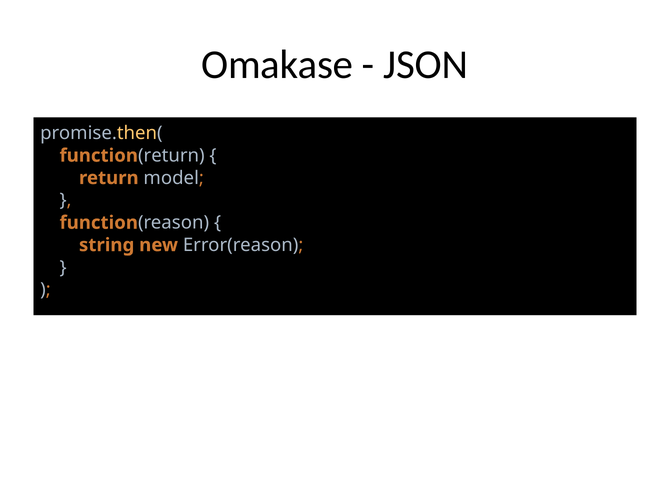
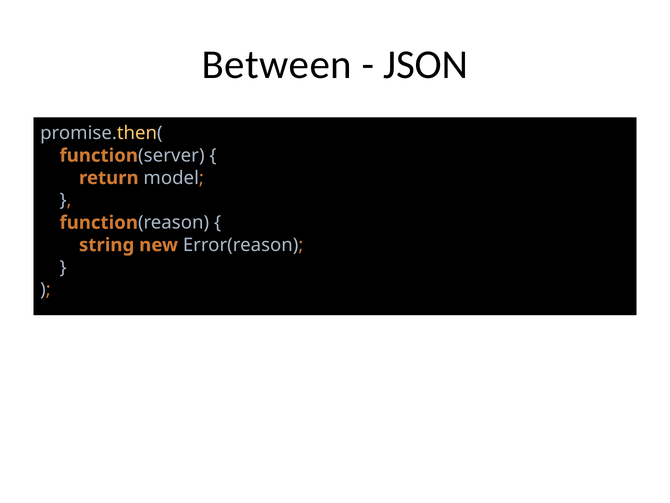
Omakase: Omakase -> Between (277, 65)
return: return -> server (171, 155)
